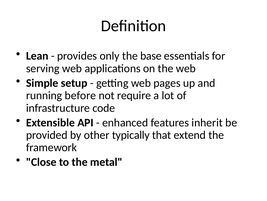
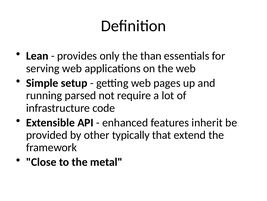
base: base -> than (151, 56)
before: before -> parsed (80, 95)
